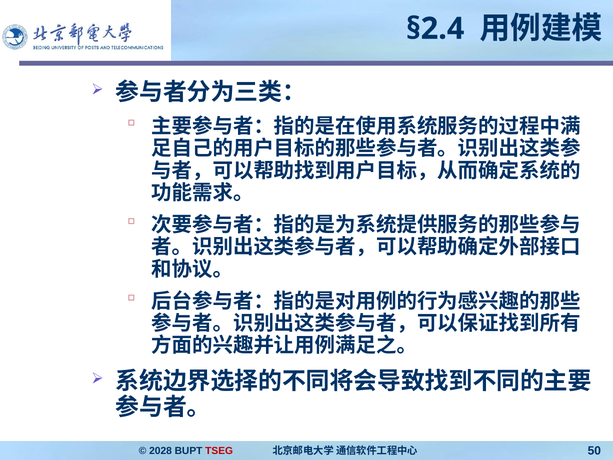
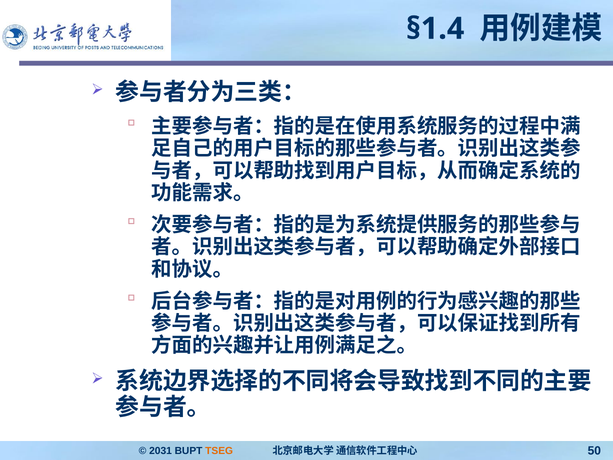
§2.4: §2.4 -> §1.4 (435, 29)
2028: 2028 -> 2031 (161, 451)
TSEG colour: red -> orange (219, 451)
